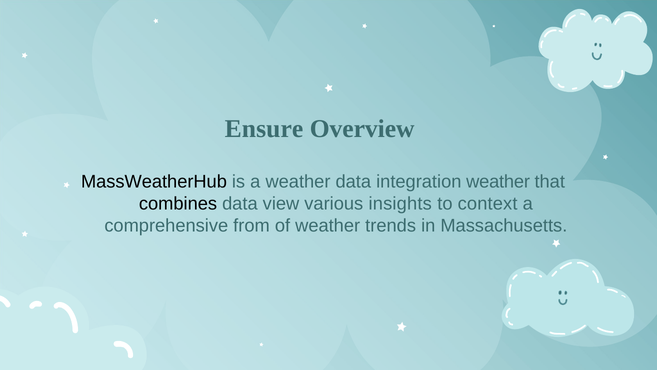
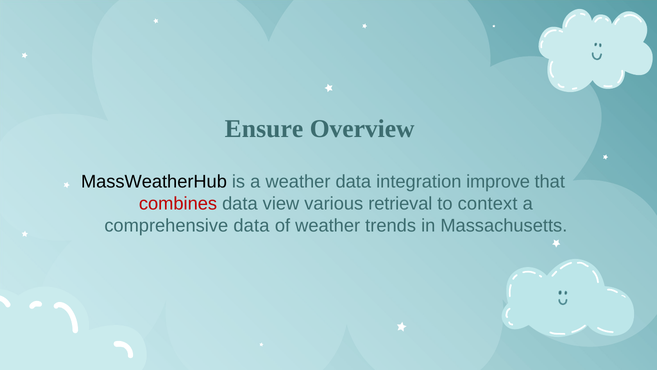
integration weather: weather -> improve (498, 181)
combines colour: black -> red (178, 203)
insights: insights -> retrieval (400, 203)
comprehensive from: from -> data (251, 225)
